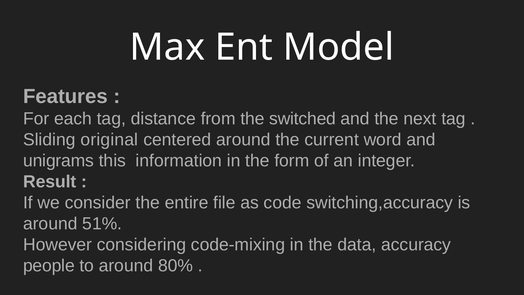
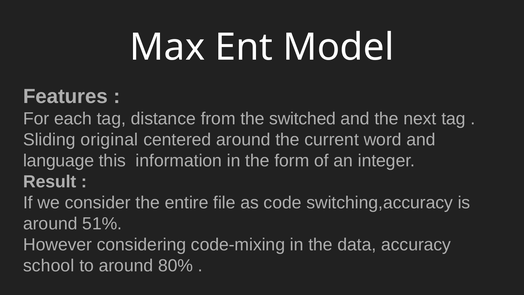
unigrams: unigrams -> language (59, 161)
people: people -> school (49, 265)
